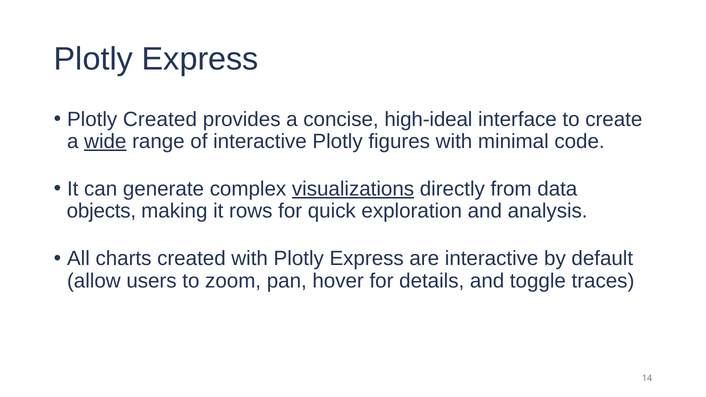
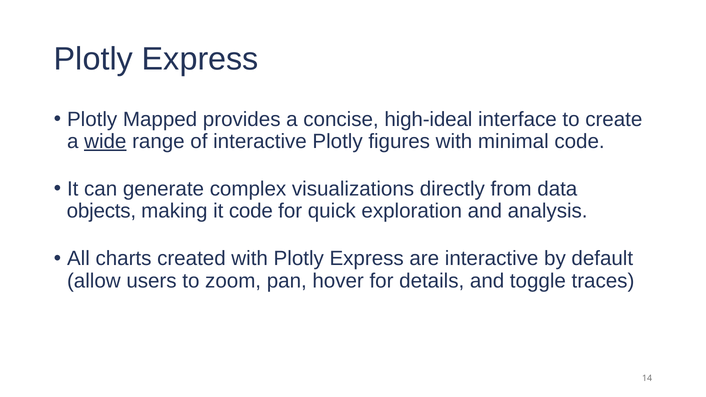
Plotly Created: Created -> Mapped (160, 119)
visualizations underline: present -> none (353, 189)
it rows: rows -> code (251, 211)
